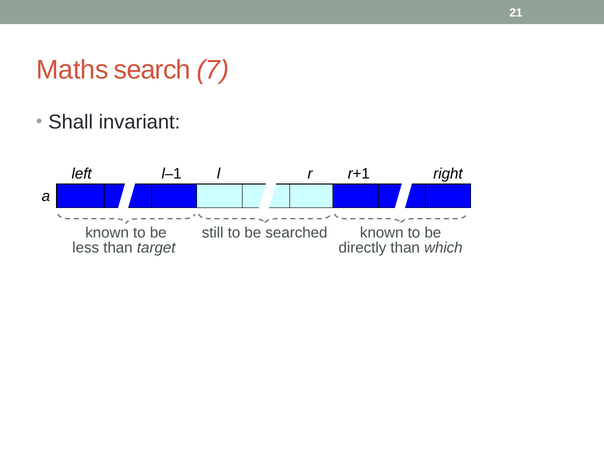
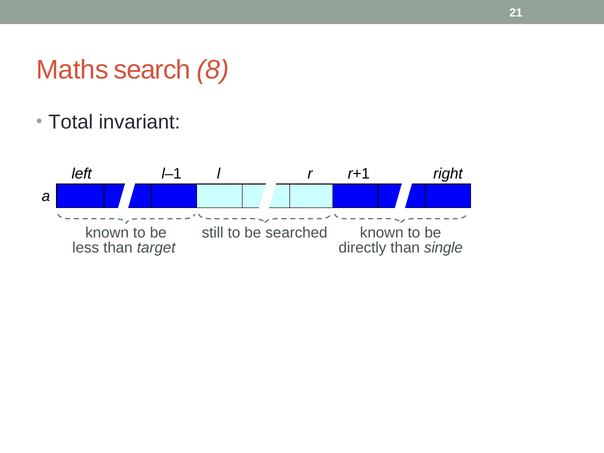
7: 7 -> 8 (213, 70)
Shall: Shall -> Total (71, 122)
which: which -> single (443, 248)
